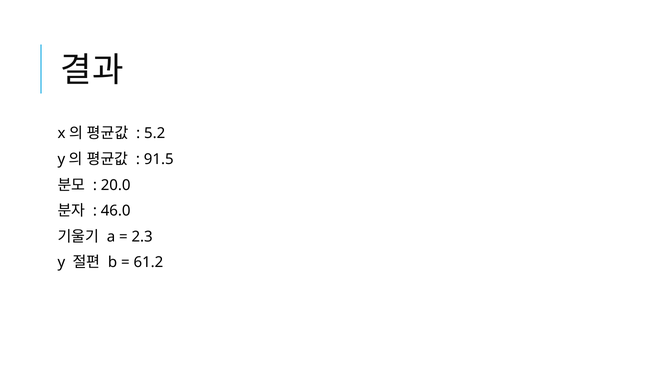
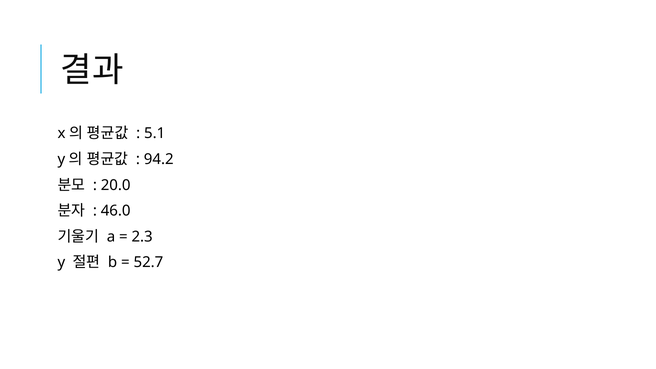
5.2: 5.2 -> 5.1 (155, 133)
91.5: 91.5 -> 94.2 (159, 159)
61.2: 61.2 -> 52.7 (148, 262)
